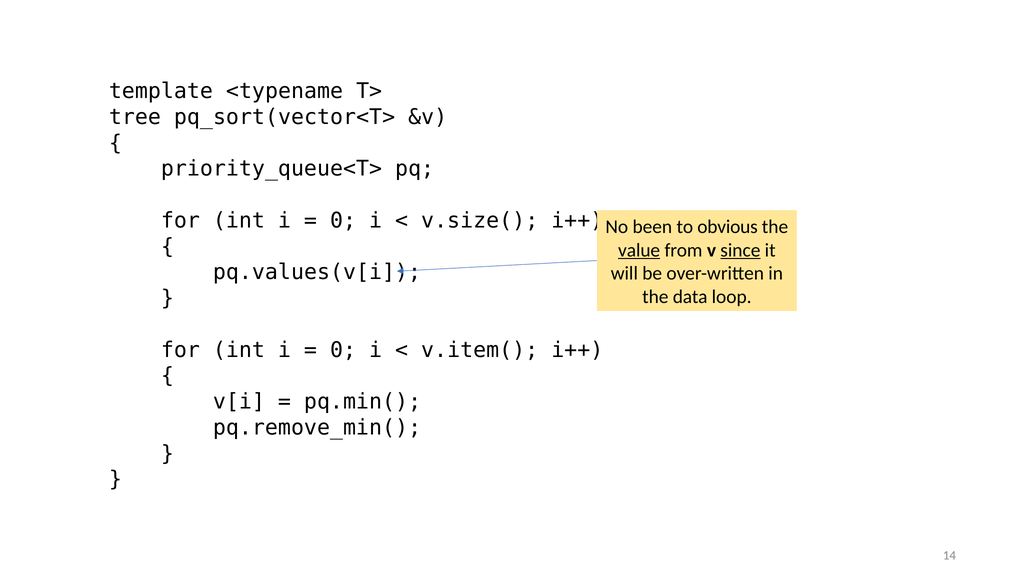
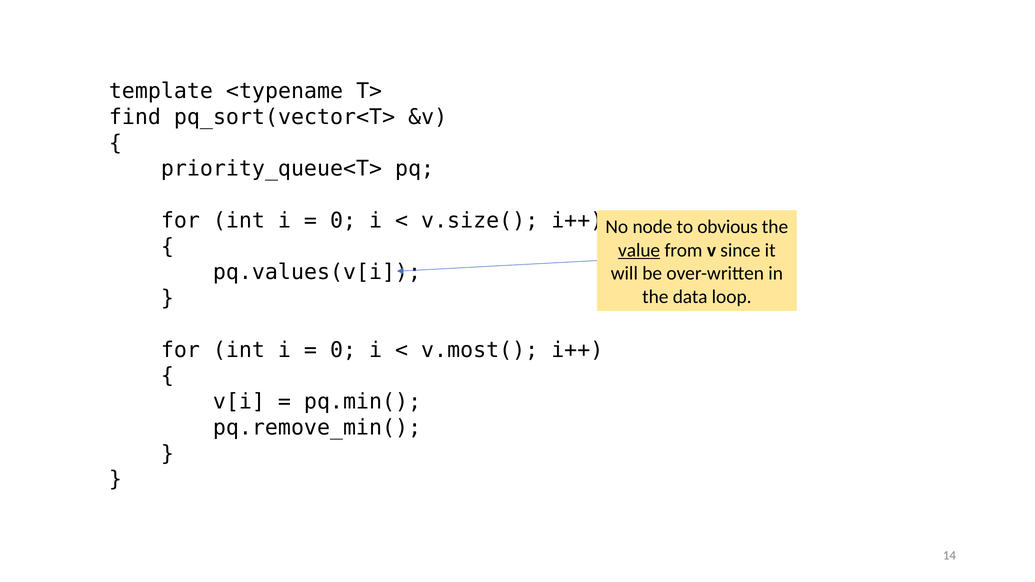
tree: tree -> find (135, 117)
been: been -> node (652, 227)
since underline: present -> none (740, 250)
v.item(: v.item( -> v.most( (480, 350)
